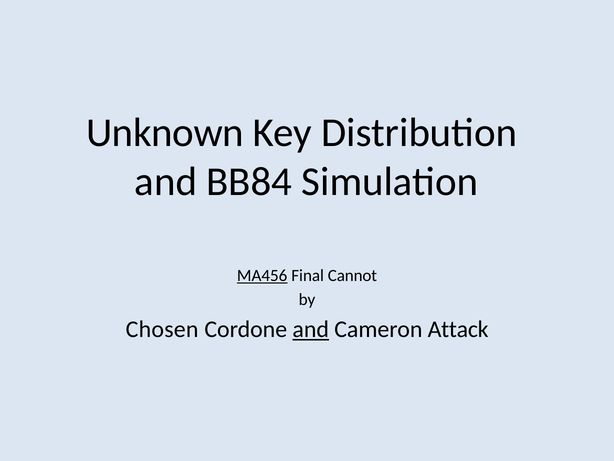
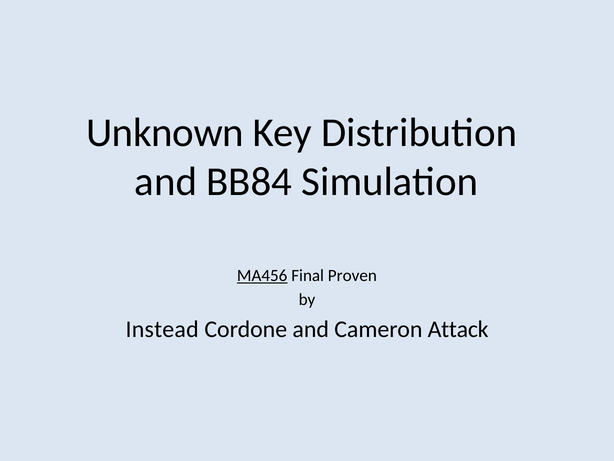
Cannot: Cannot -> Proven (352, 275)
Chosen: Chosen -> Instead (162, 329)
and underline: present -> none (311, 329)
